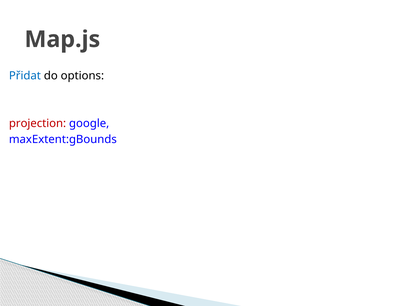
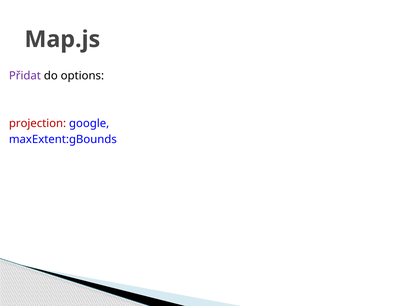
Přidat colour: blue -> purple (25, 76)
